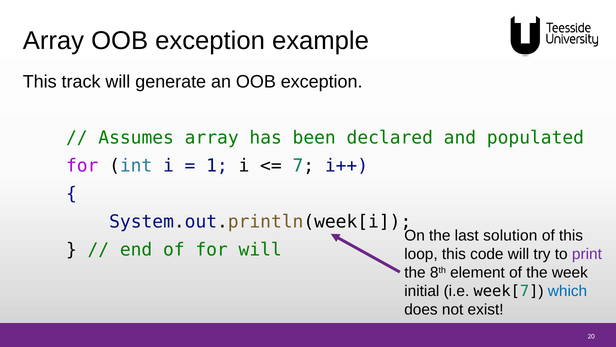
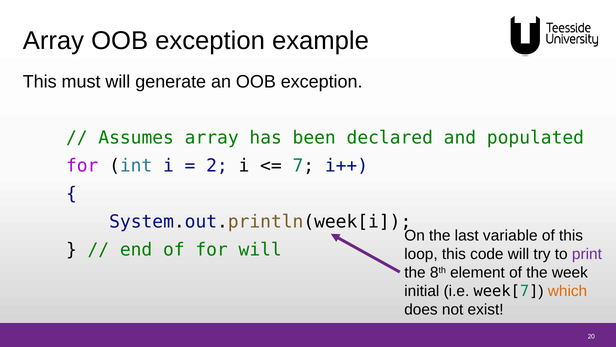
track: track -> must (81, 82)
1: 1 -> 2 (217, 165)
solution: solution -> variable (510, 235)
which colour: blue -> orange (568, 291)
